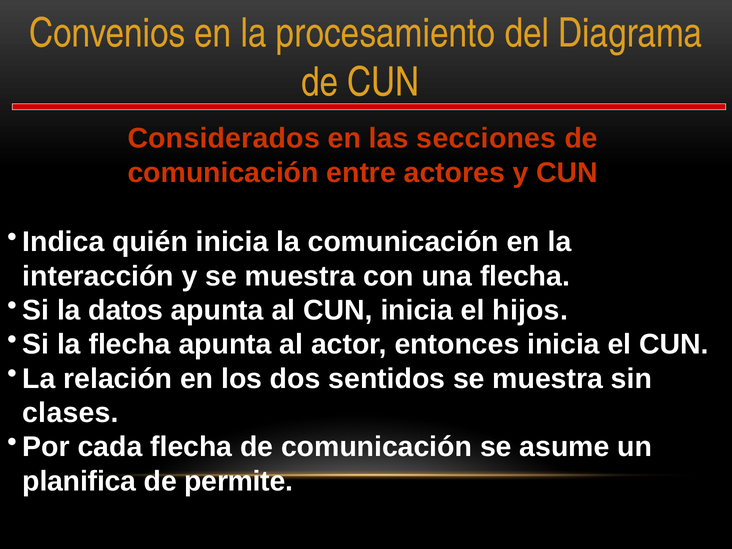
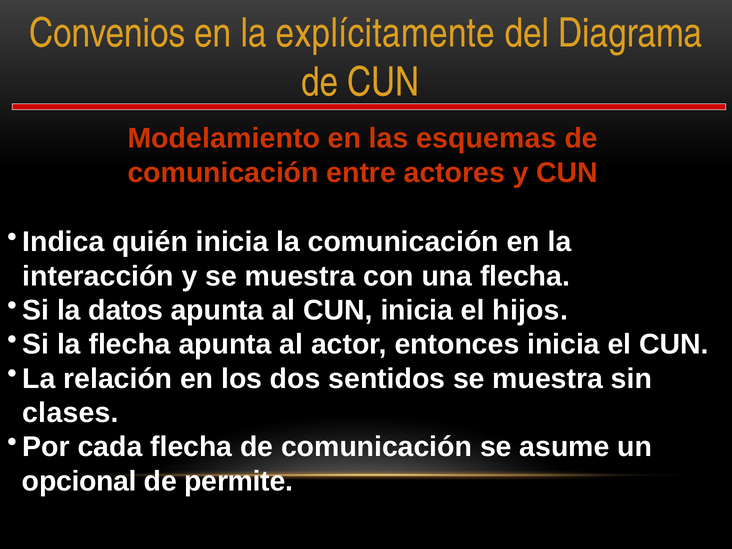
procesamiento: procesamiento -> explícitamente (385, 33)
Considerados: Considerados -> Modelamiento (224, 139)
secciones: secciones -> esquemas (486, 139)
planifica: planifica -> opcional (79, 481)
